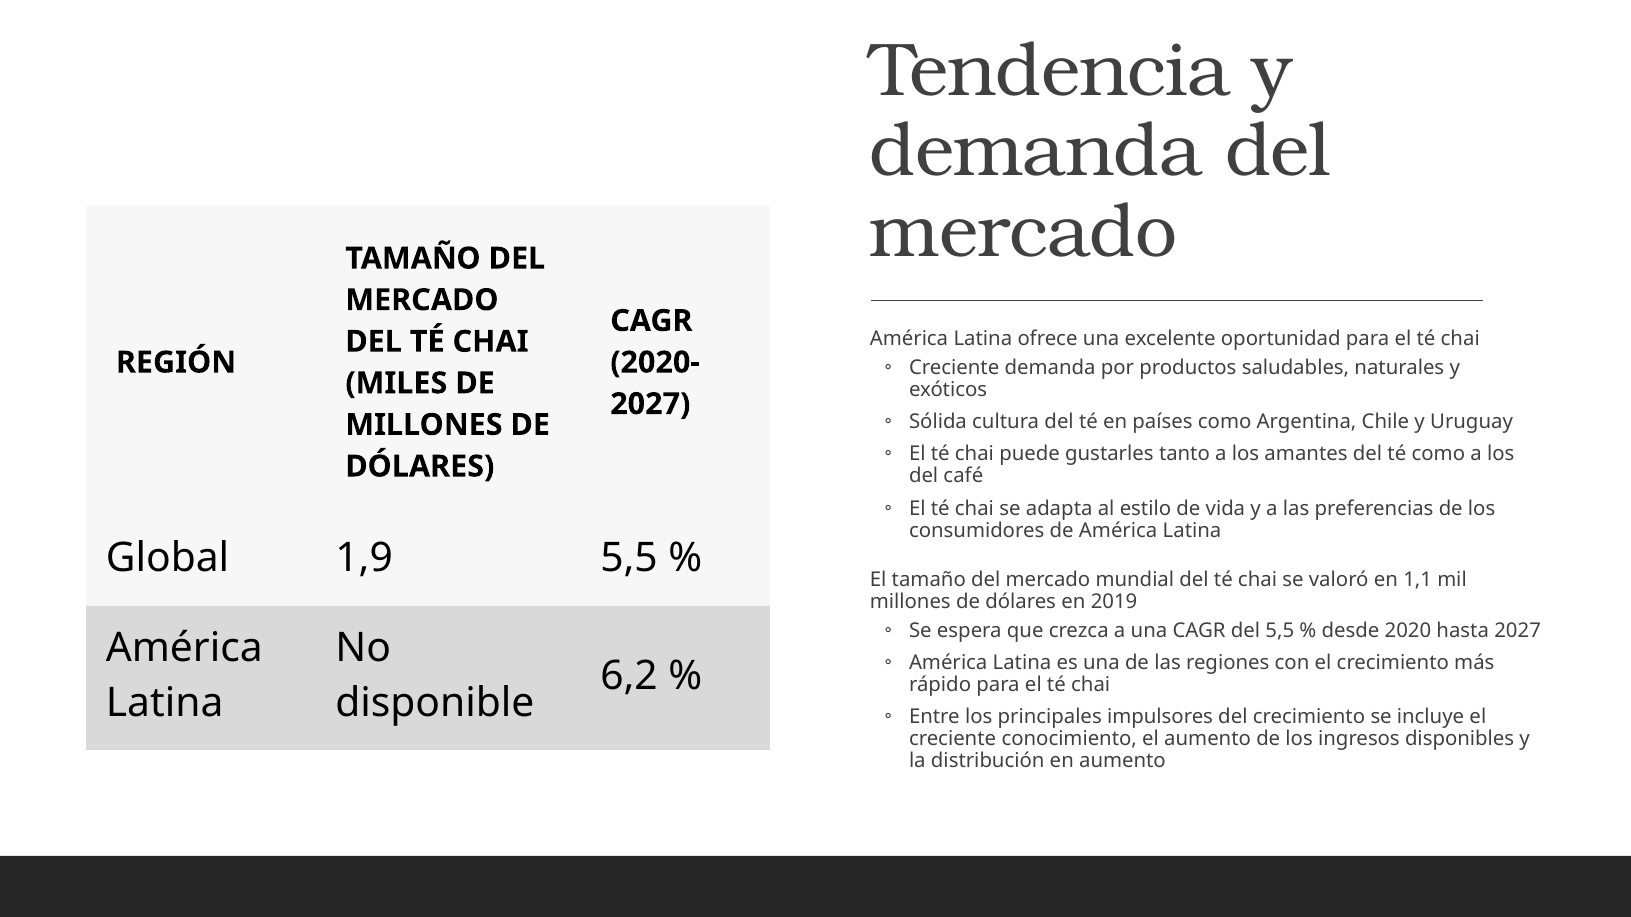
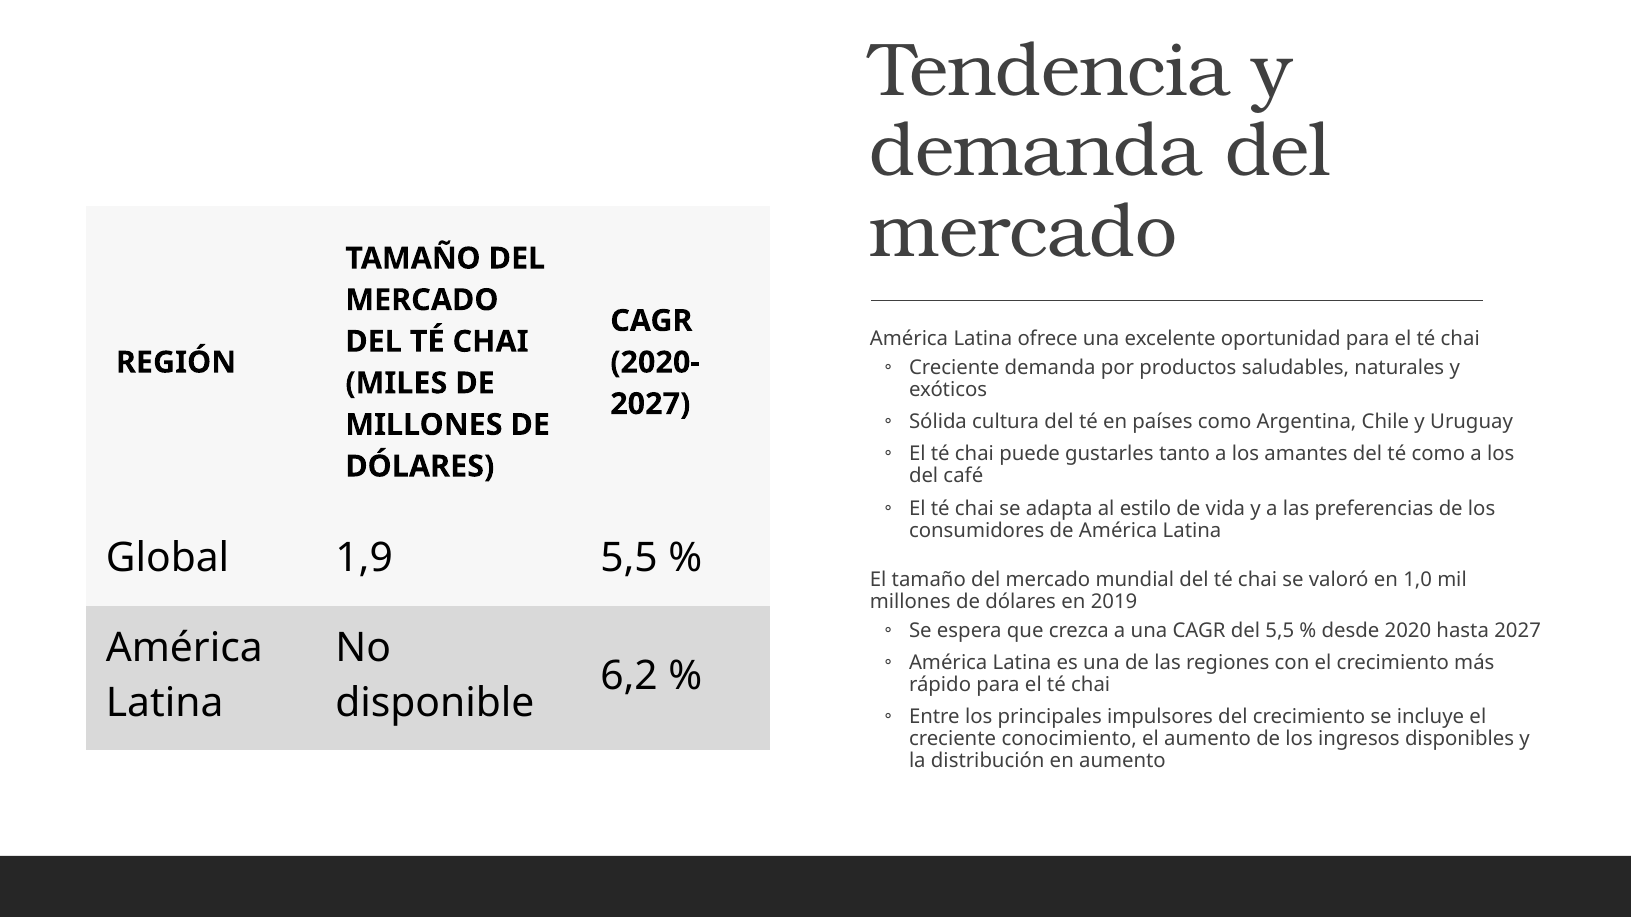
1,1: 1,1 -> 1,0 (1418, 580)
